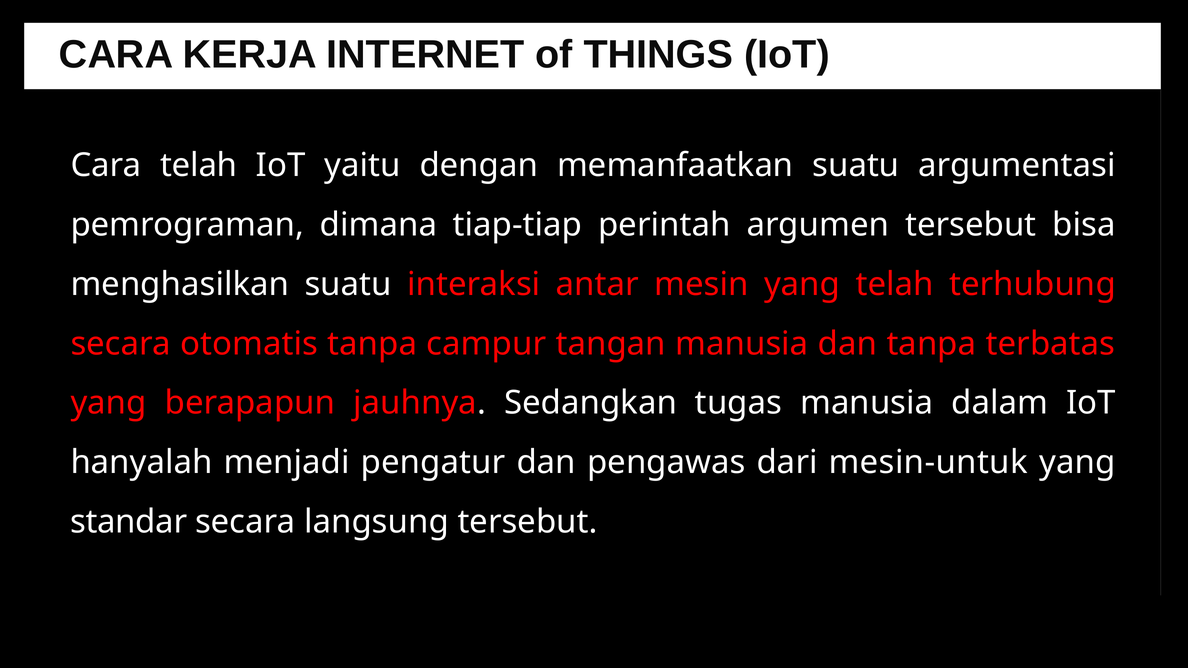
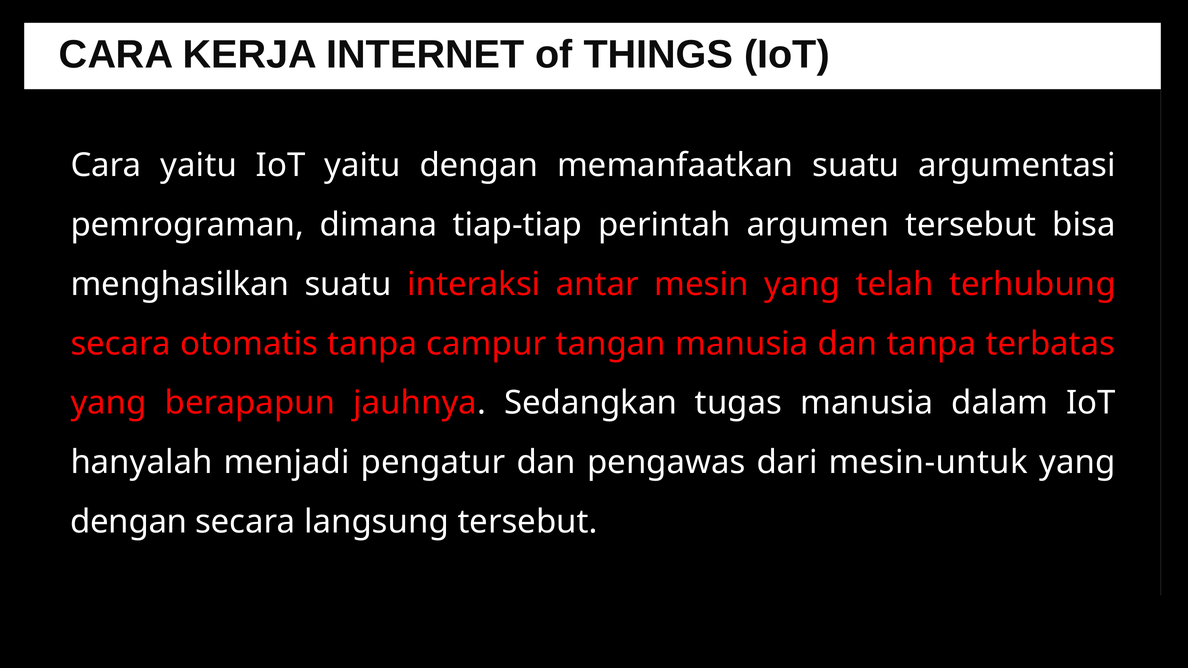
Cara telah: telah -> yaitu (199, 166)
standar: standar -> dengan (129, 522)
